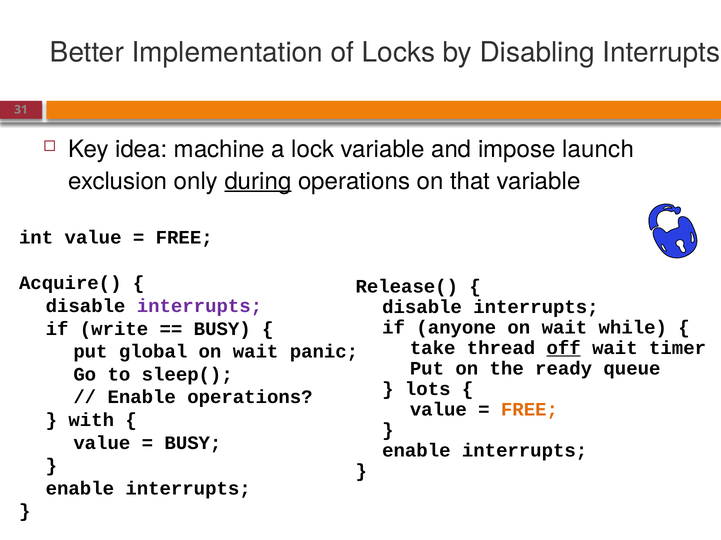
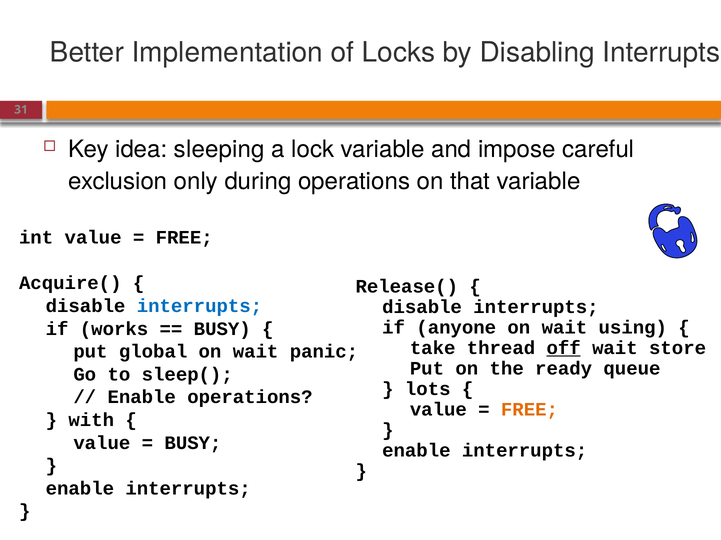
machine: machine -> sleeping (219, 150)
launch: launch -> careful (598, 150)
during underline: present -> none (258, 181)
interrupts colour: purple -> blue (199, 306)
while: while -> using (633, 328)
write: write -> works (114, 329)
timer: timer -> store (678, 348)
